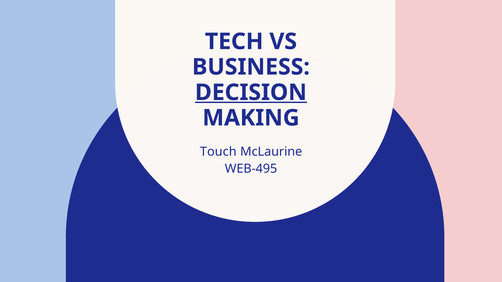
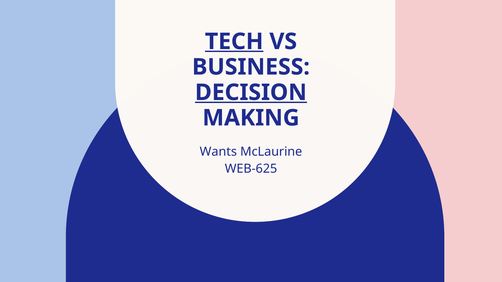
TECH underline: none -> present (234, 42)
Touch: Touch -> Wants (218, 152)
WEB-495: WEB-495 -> WEB-625 (251, 169)
